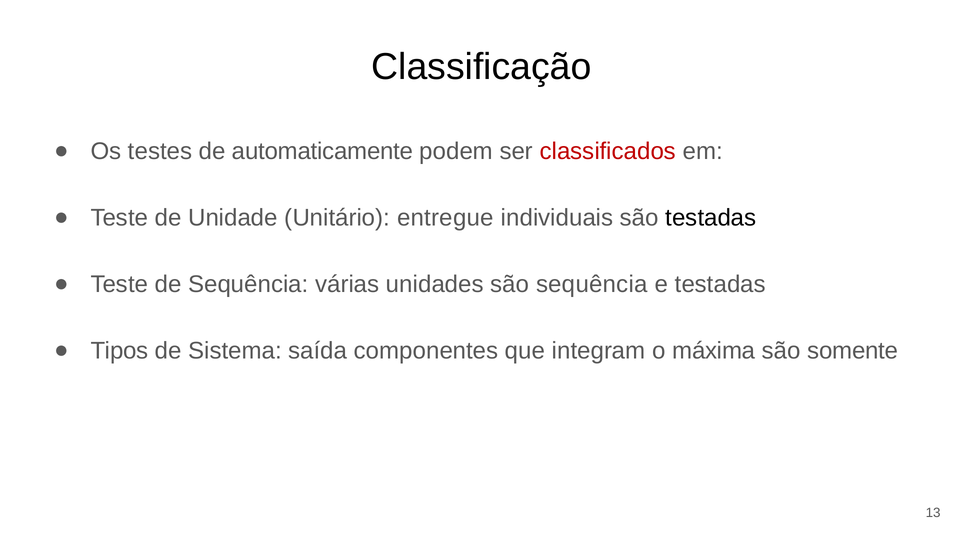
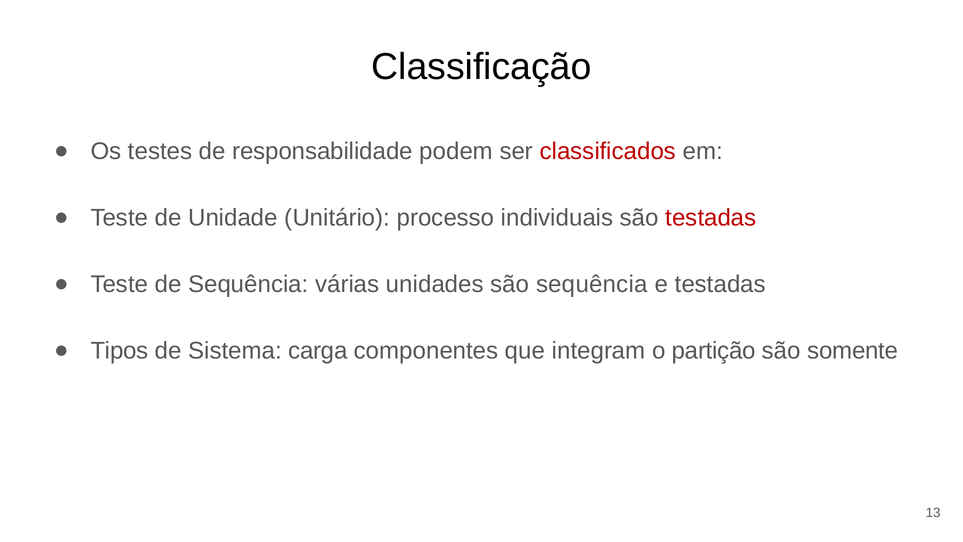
automaticamente: automaticamente -> responsabilidade (322, 151)
entregue: entregue -> processo (446, 218)
testadas colour: black -> red (711, 218)
saída: saída -> carga (318, 351)
máxima: máxima -> partição (714, 351)
